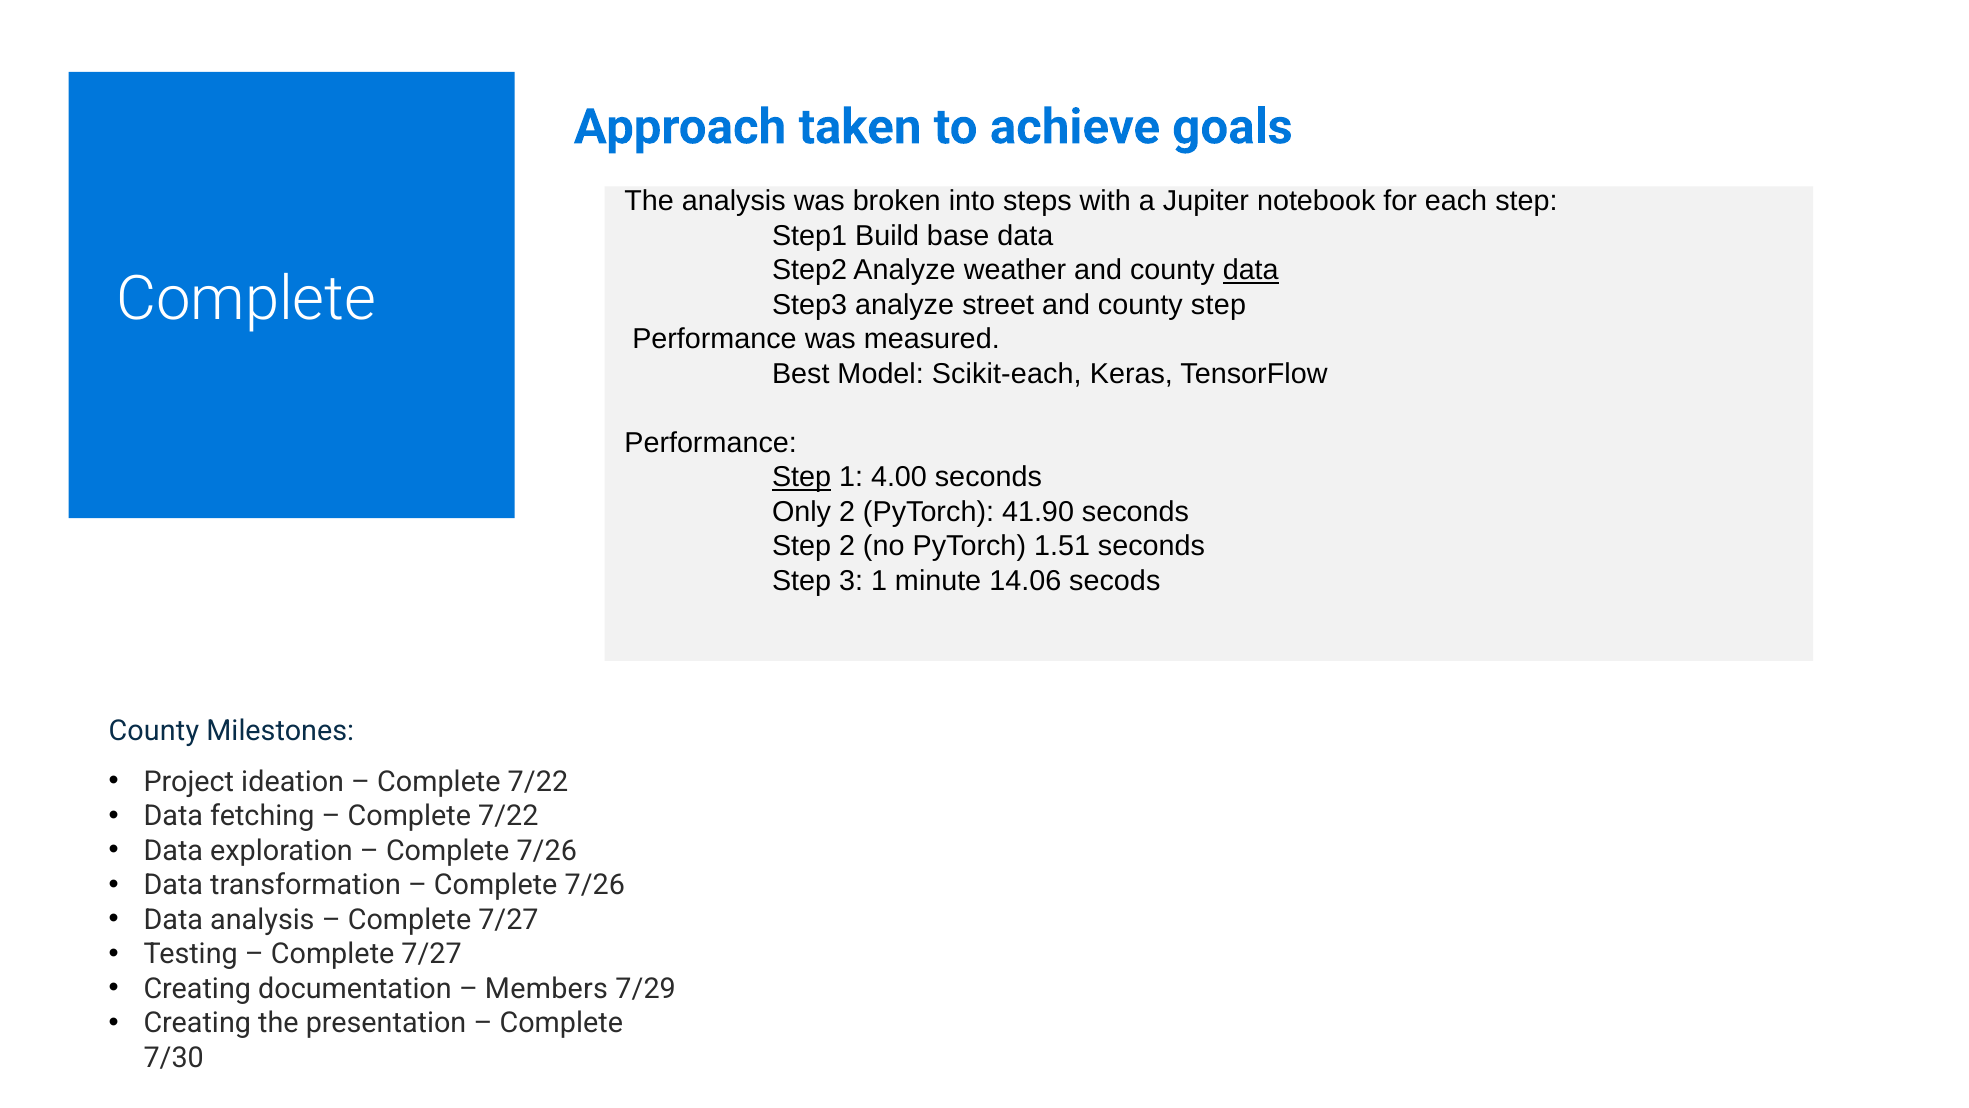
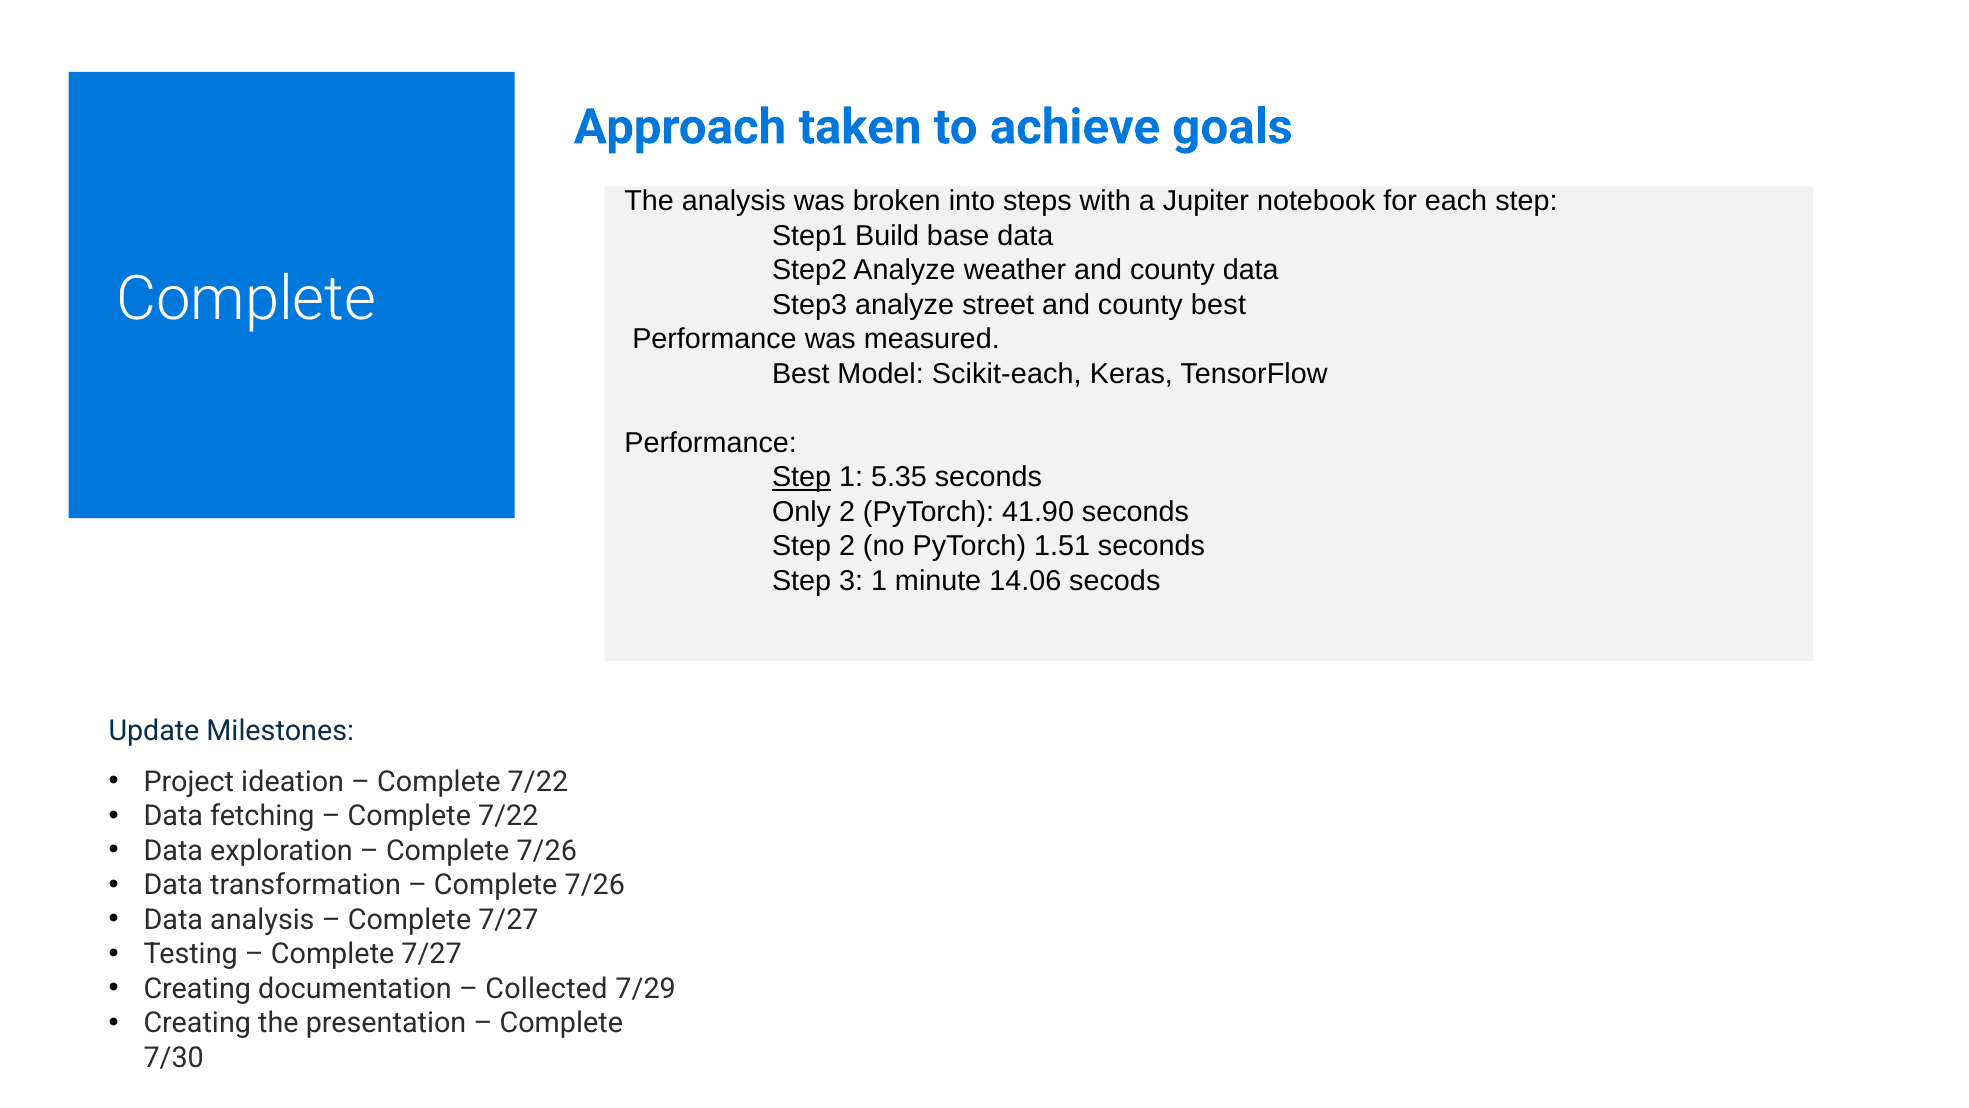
data underline: present -> none (1251, 270)
county step: step -> best (1219, 305)
4.00: 4.00 -> 5.35 (899, 477)
County: County -> Update (154, 731)
Members: Members -> Collected (546, 988)
